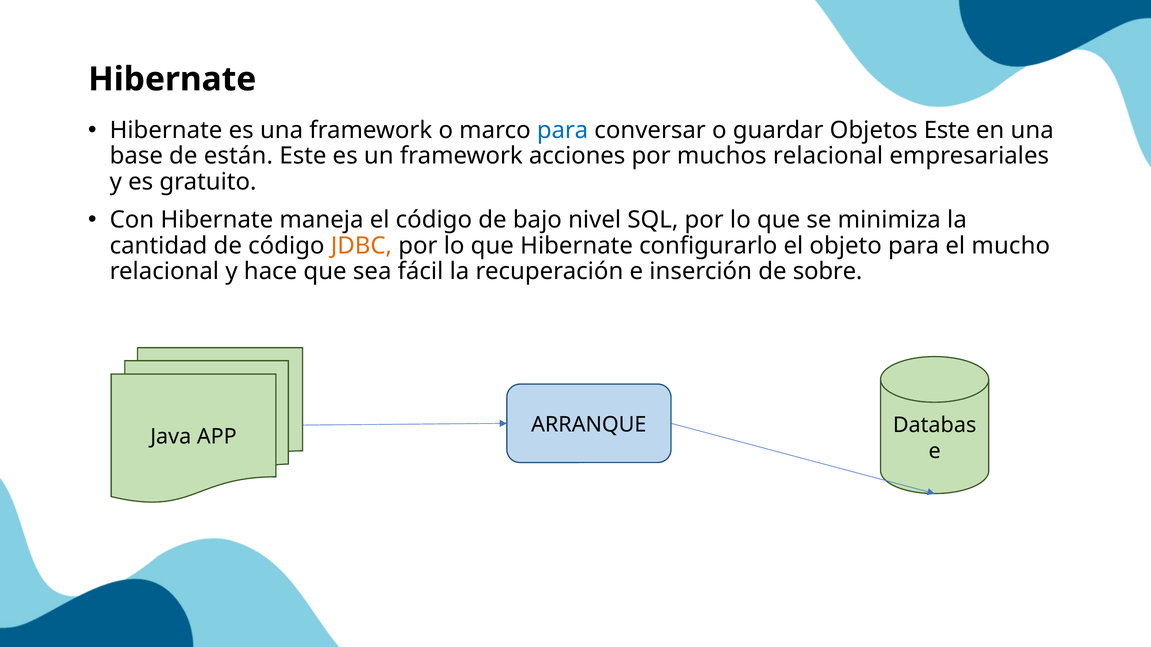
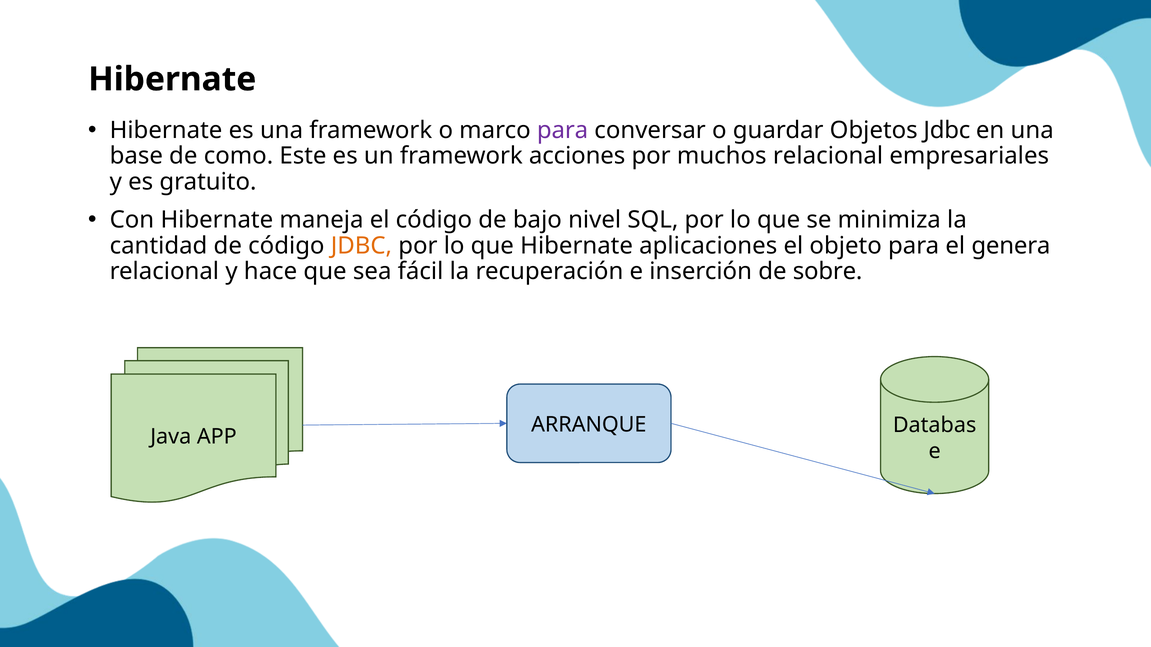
para colour: blue -> purple (563, 130)
Objetos Este: Este -> Jdbc (947, 130)
están: están -> como (238, 156)
configurarlo: configurarlo -> aplicaciones (708, 246)
mucho: mucho -> genera (1011, 246)
